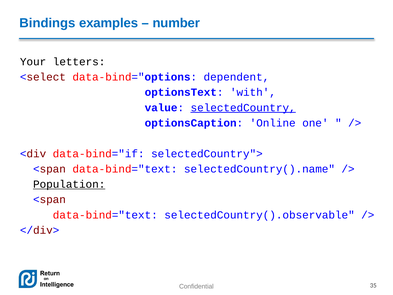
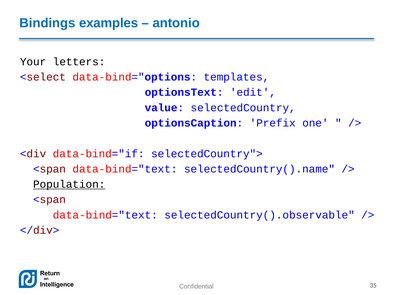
number: number -> antonio (176, 23)
dependent: dependent -> templates (236, 77)
with: with -> edit (253, 92)
selectedCountry underline: present -> none (243, 108)
Online: Online -> Prefix (273, 123)
